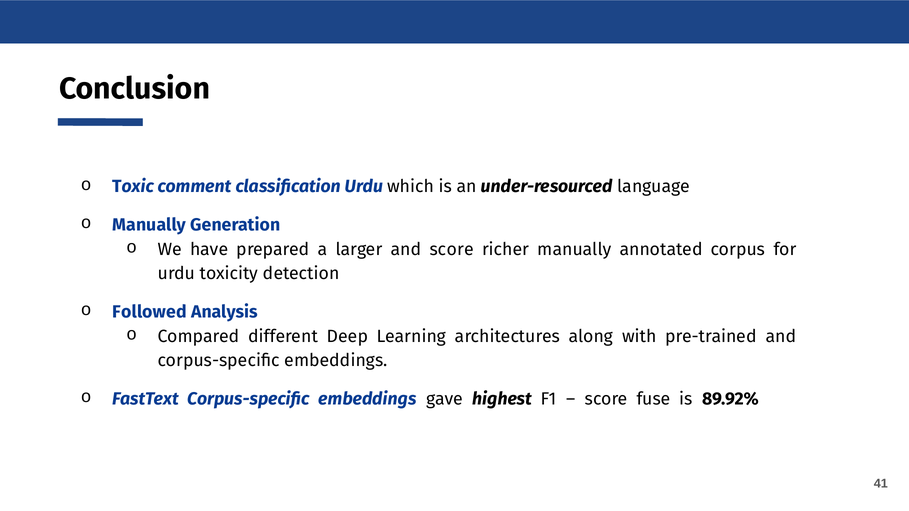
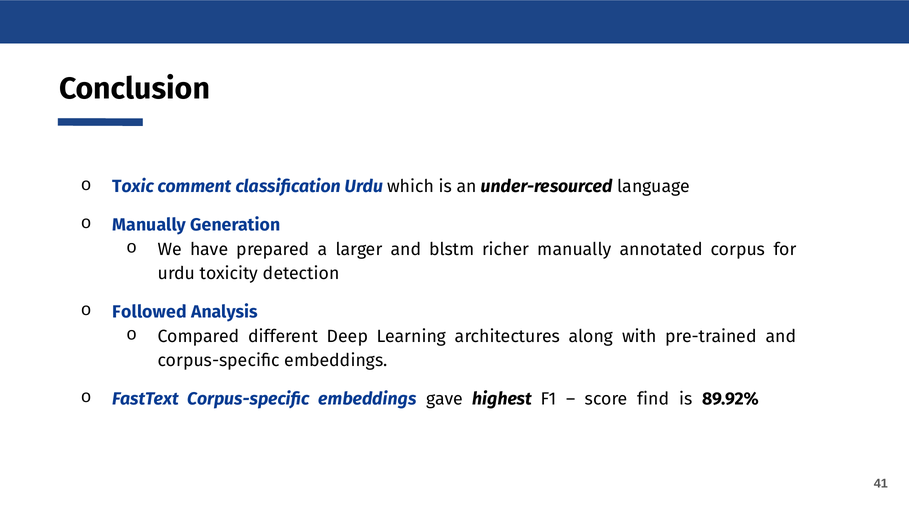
and score: score -> blstm (452, 249)
fuse: fuse -> find (653, 399)
